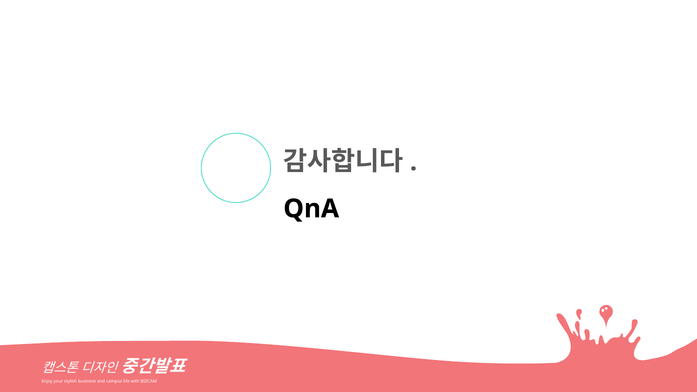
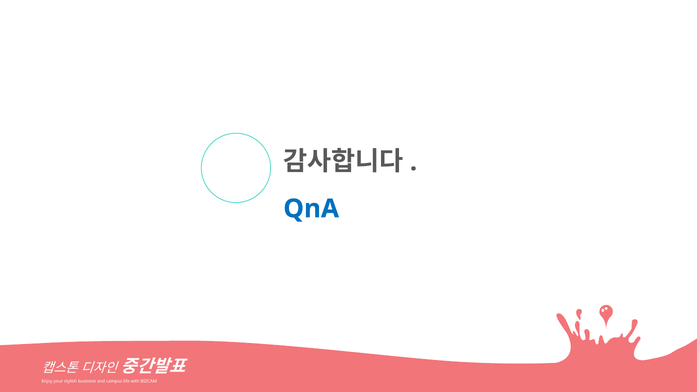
QnA colour: black -> blue (311, 209)
